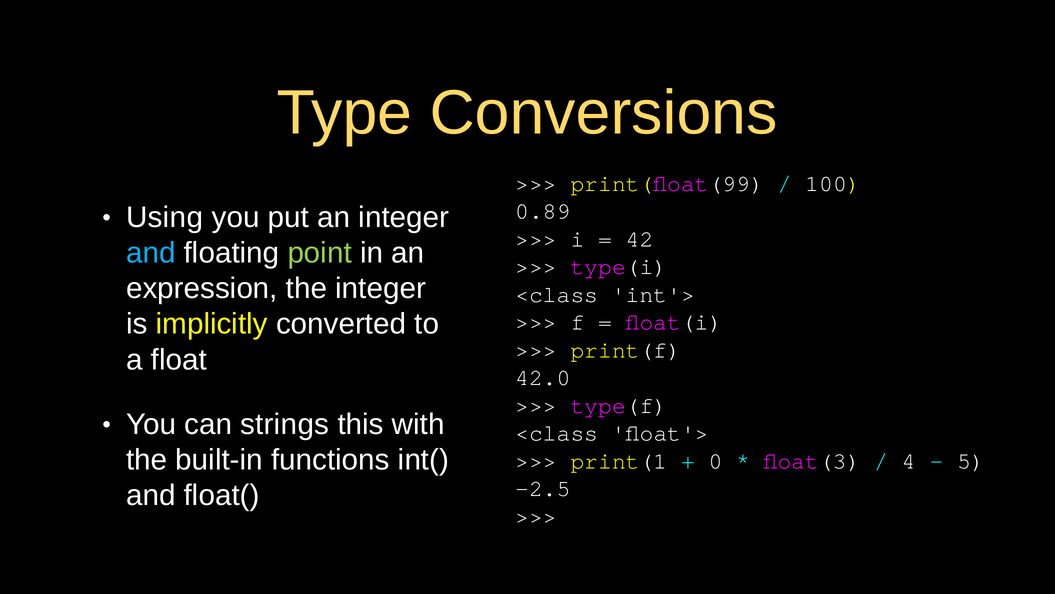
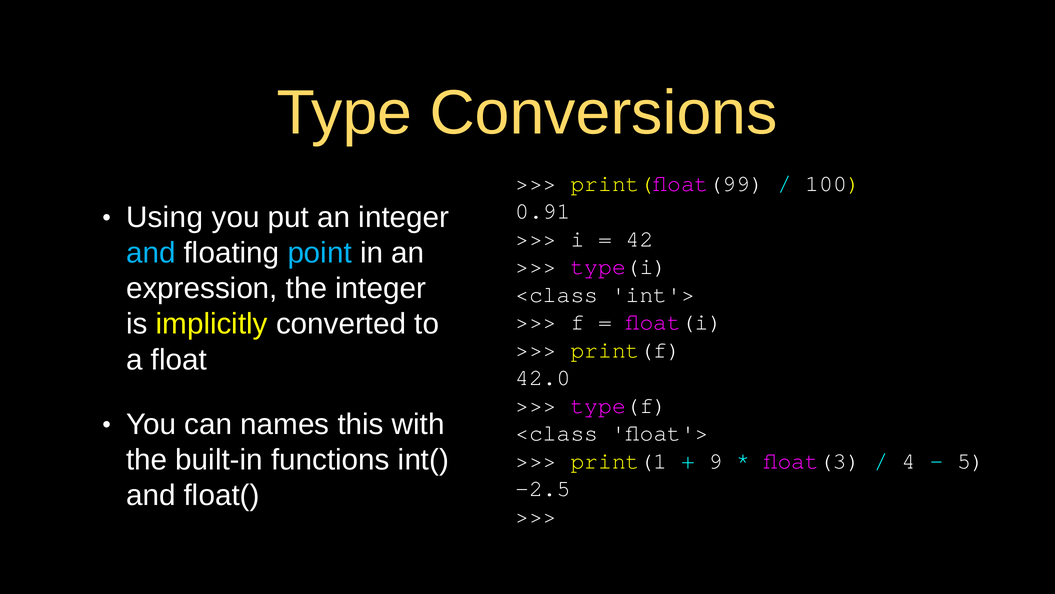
0.89: 0.89 -> 0.91 (543, 211)
point colour: light green -> light blue (320, 253)
strings: strings -> names (285, 424)
0: 0 -> 9 (716, 461)
